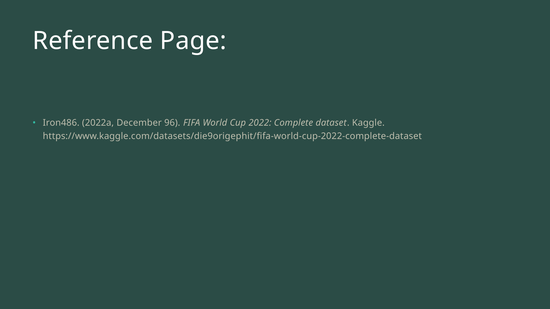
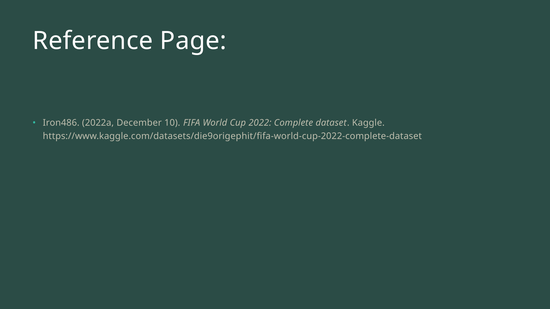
96: 96 -> 10 (172, 123)
